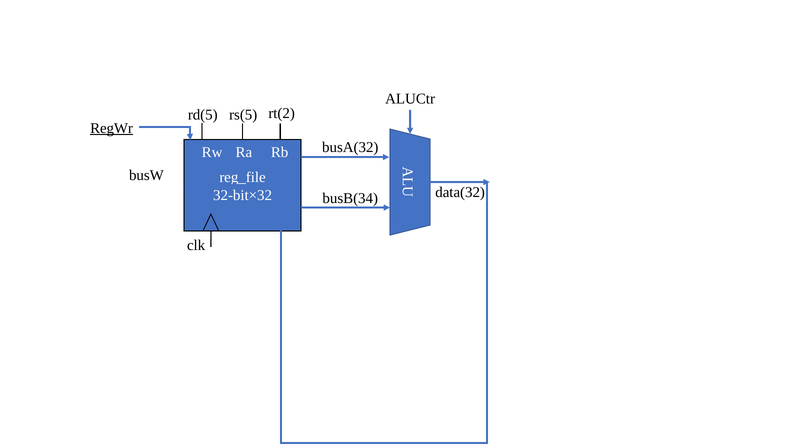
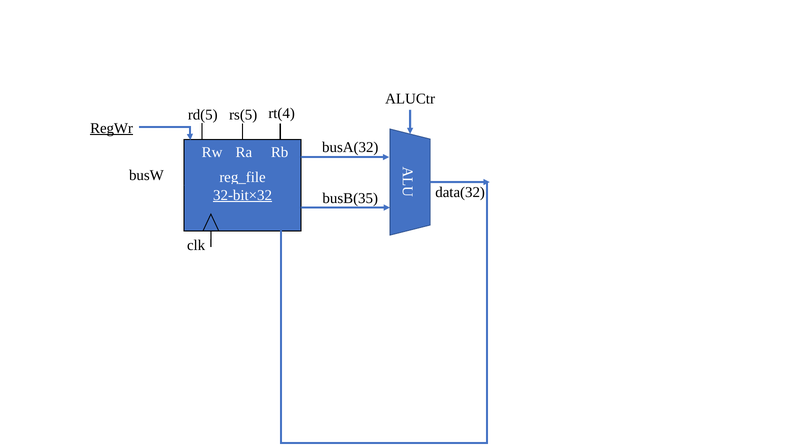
rt(2: rt(2 -> rt(4 (282, 114)
32-bit×32 underline: none -> present (243, 195)
busB(34: busB(34 -> busB(35 (350, 198)
